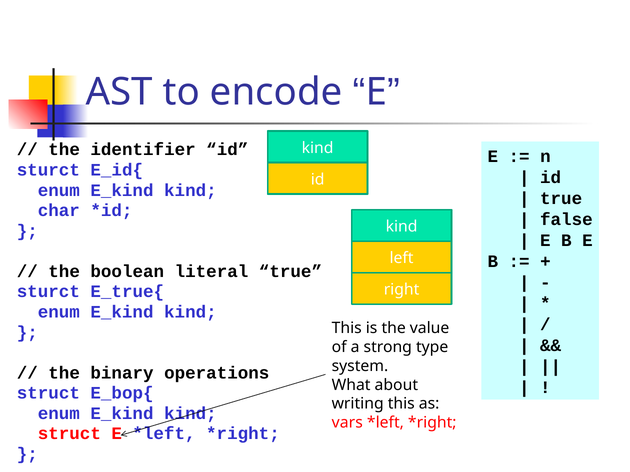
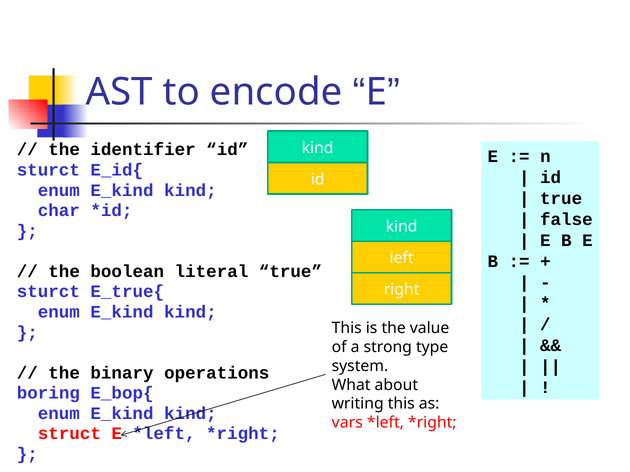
struct: struct -> boring (48, 394)
